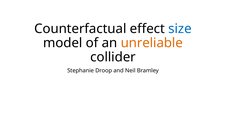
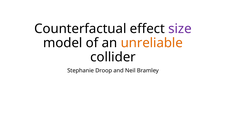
size colour: blue -> purple (180, 29)
